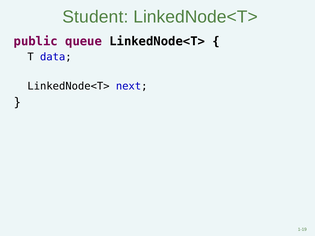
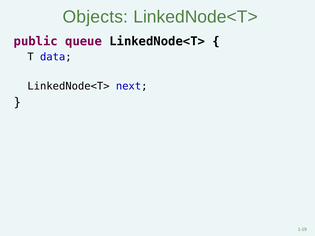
Student: Student -> Objects (95, 17)
